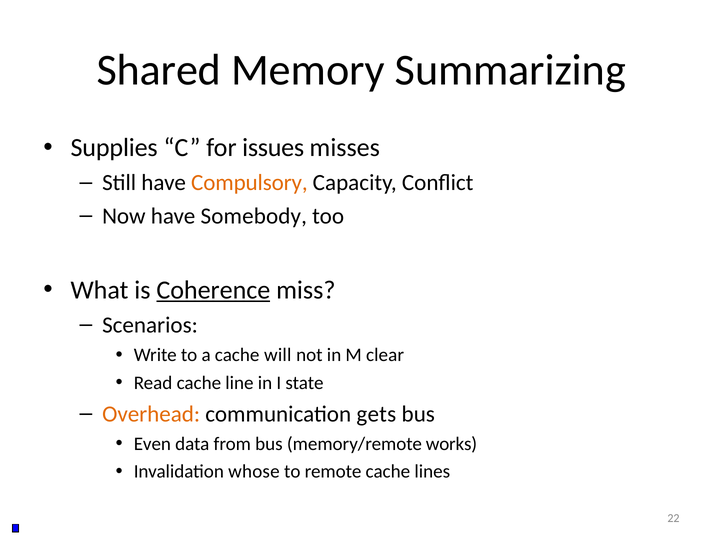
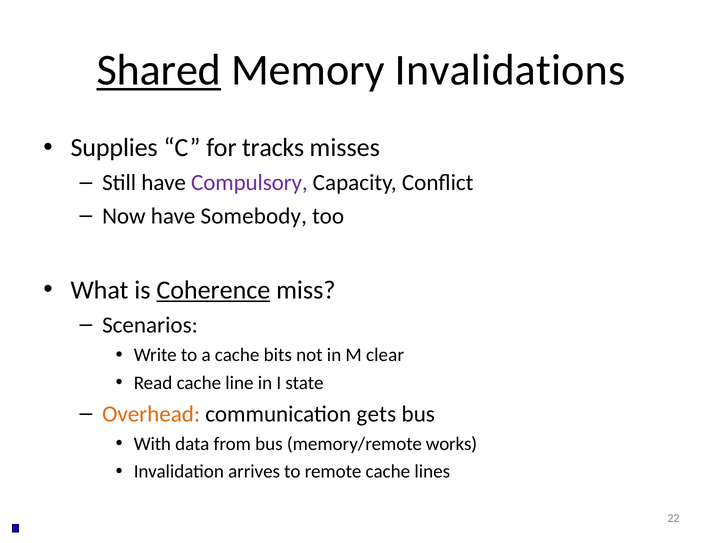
Shared underline: none -> present (159, 70)
Summarizing: Summarizing -> Invalidations (510, 70)
issues: issues -> tracks (273, 148)
Compulsory colour: orange -> purple (249, 183)
will: will -> bits (278, 355)
Even: Even -> With (152, 443)
whose: whose -> arrives (254, 471)
